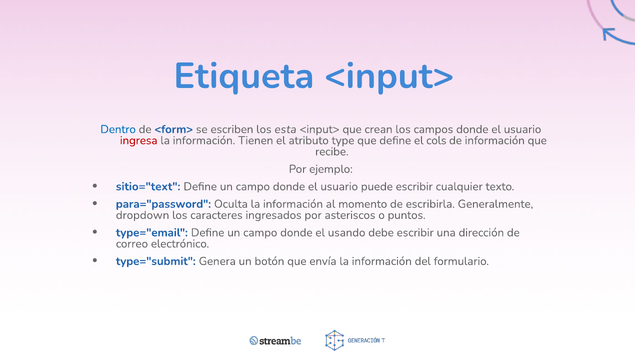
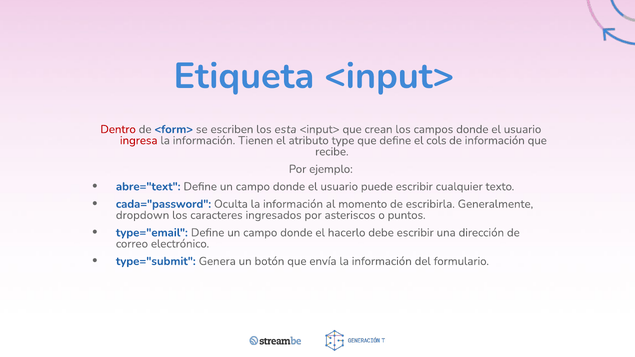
Dentro colour: blue -> red (118, 129)
sitio="text: sitio="text -> abre="text (148, 187)
para="password: para="password -> cada="password (163, 204)
usando: usando -> hacerlo (347, 233)
